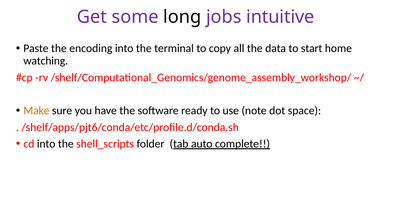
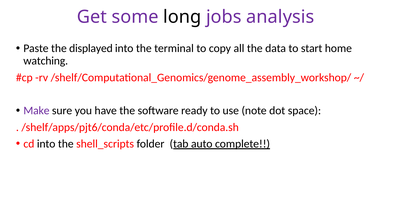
intuitive: intuitive -> analysis (280, 17)
encoding: encoding -> displayed (91, 48)
Make colour: orange -> purple (36, 111)
